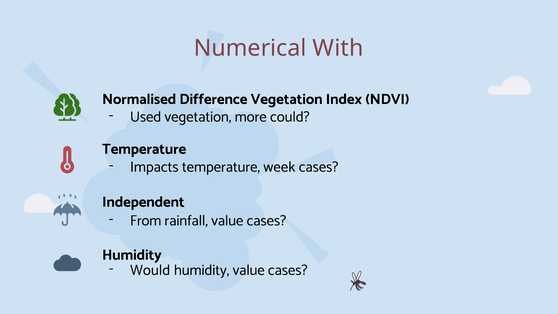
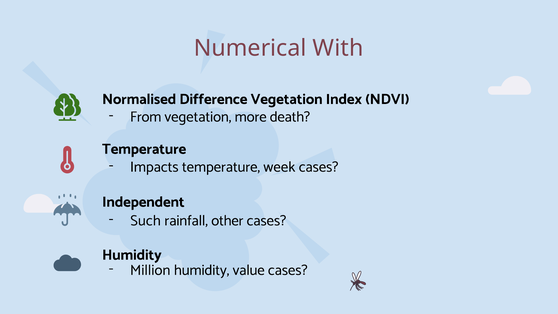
Used: Used -> From (146, 117)
could: could -> death (290, 117)
From: From -> Such (146, 220)
rainfall value: value -> other (227, 220)
Would: Would -> Million (150, 270)
